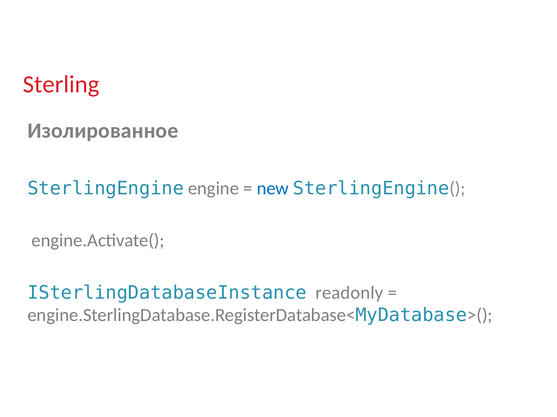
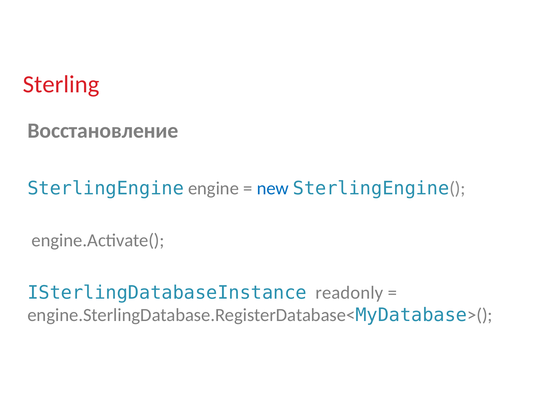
Изолированное: Изолированное -> Восстановление (103, 131)
